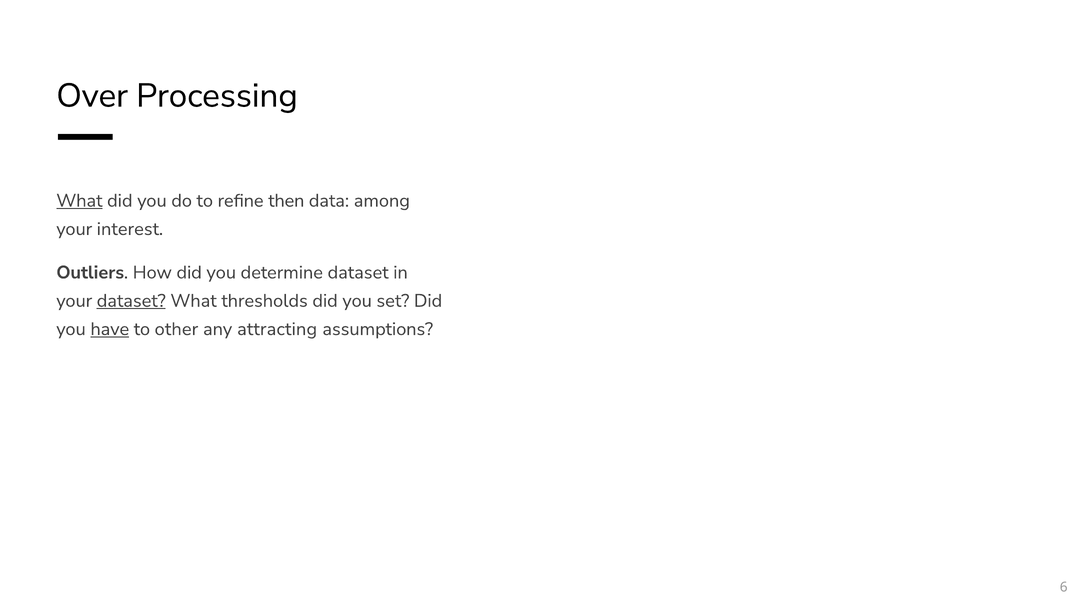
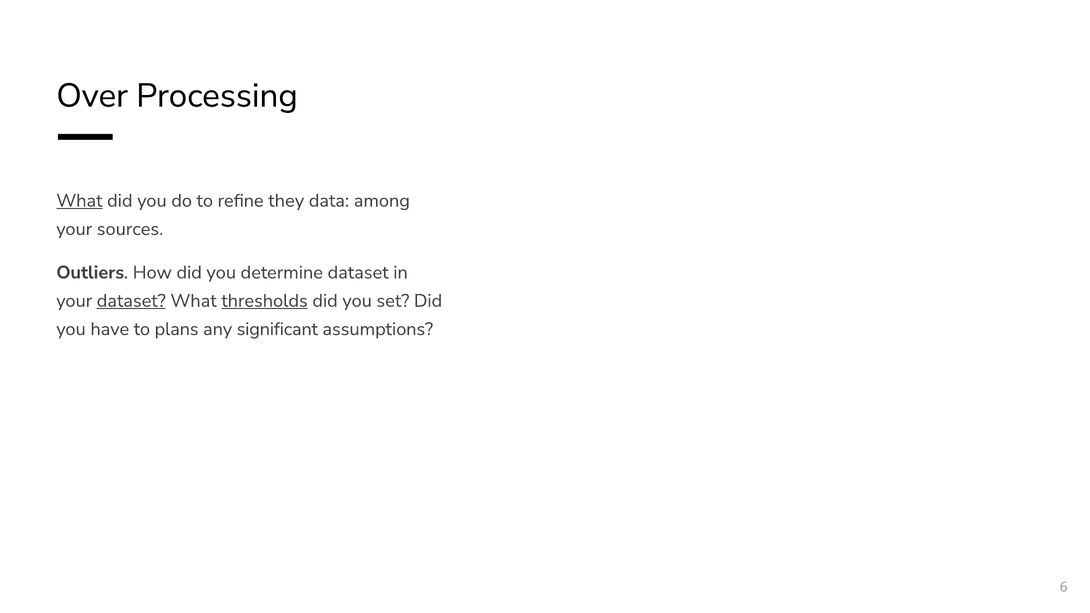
then: then -> they (286, 201)
interest: interest -> sources (130, 229)
thresholds underline: none -> present (265, 301)
have underline: present -> none (110, 329)
other: other -> plans (177, 329)
attracting: attracting -> significant (277, 329)
